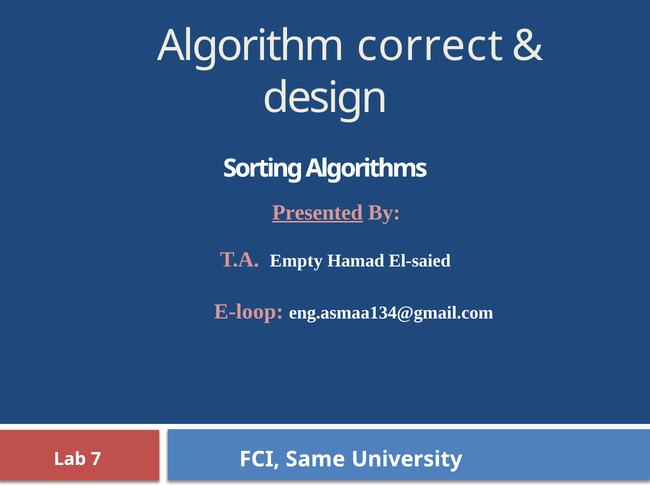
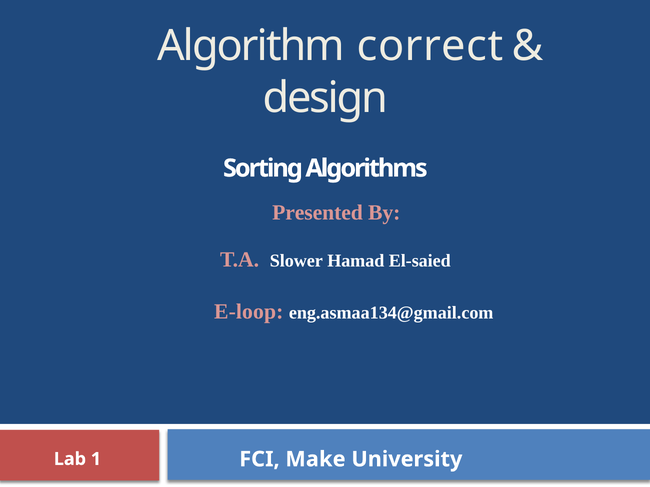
Presented underline: present -> none (318, 213)
Empty: Empty -> Slower (296, 261)
7: 7 -> 1 (96, 459)
Same: Same -> Make (315, 460)
